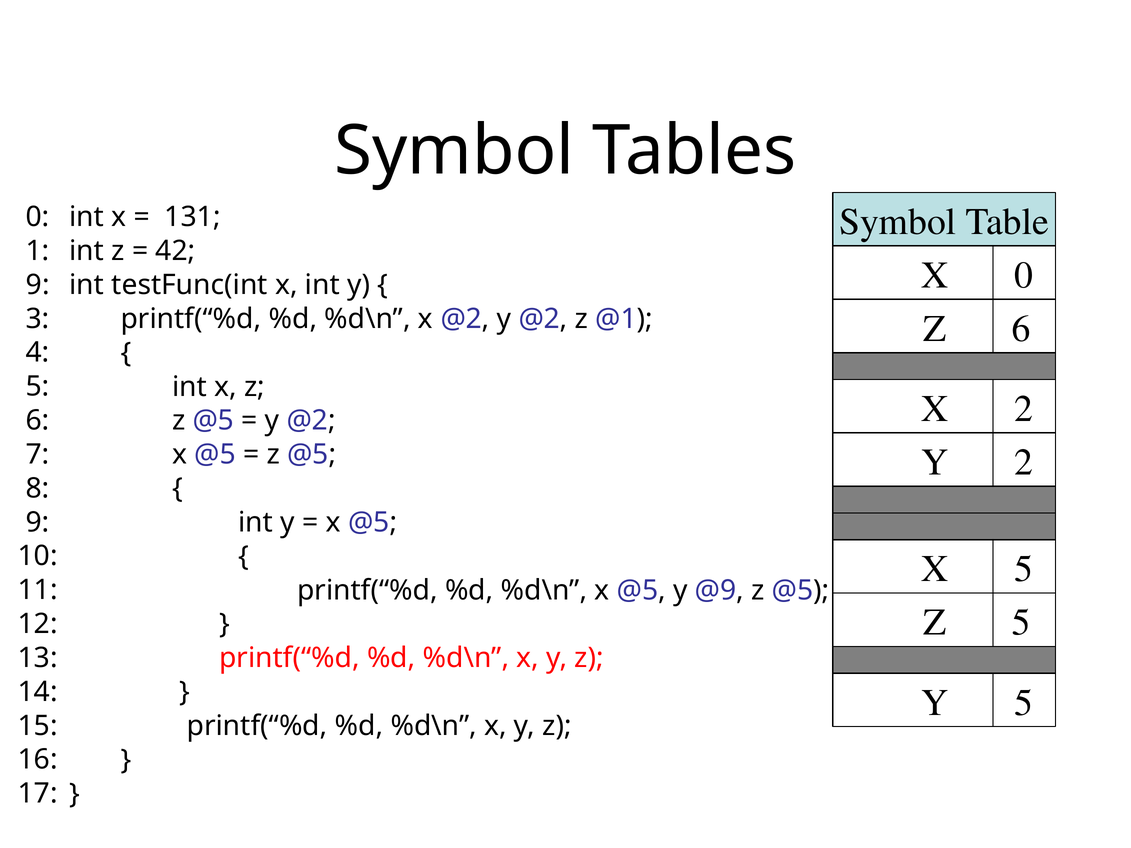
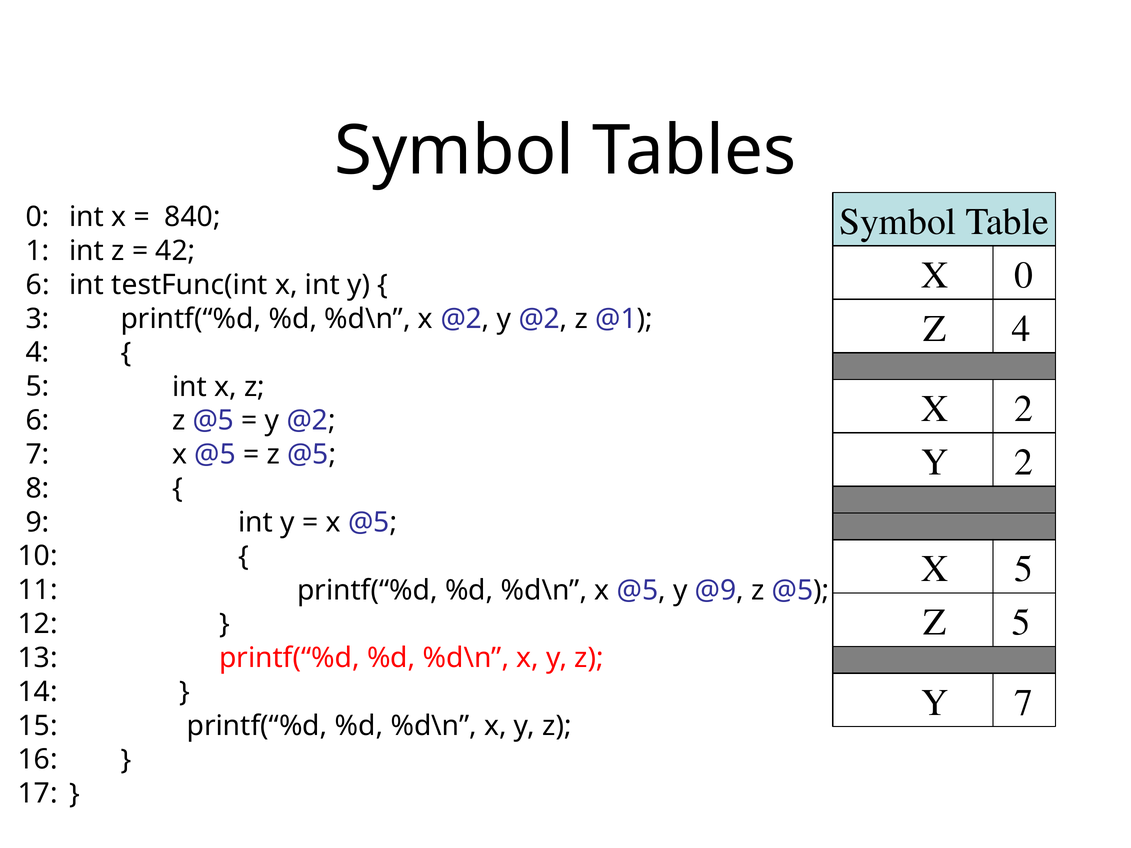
131: 131 -> 840 (193, 217)
9: 9 -> 6 (38, 285)
Z 6: 6 -> 4 (1021, 329)
Y 5: 5 -> 7 (1023, 703)
